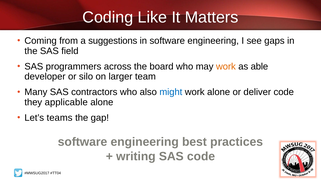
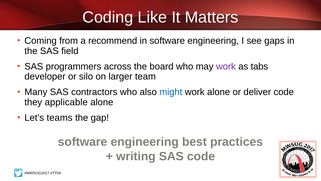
suggestions: suggestions -> recommend (113, 41)
work colour: orange -> purple (226, 66)
able: able -> tabs (259, 66)
